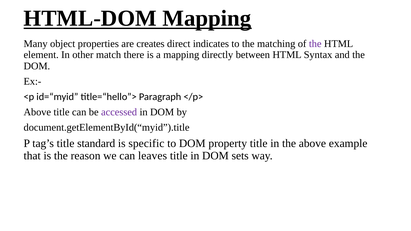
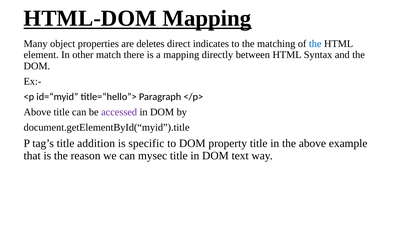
creates: creates -> deletes (151, 44)
the colour: purple -> blue (315, 44)
standard: standard -> addition (96, 144)
leaves: leaves -> mysec (153, 156)
sets: sets -> text (240, 156)
